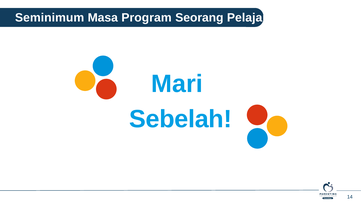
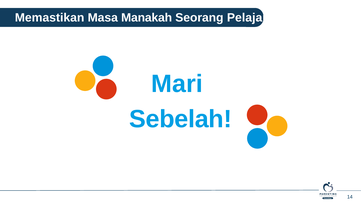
Seminimum: Seminimum -> Memastikan (50, 18)
Program: Program -> Manakah (147, 18)
